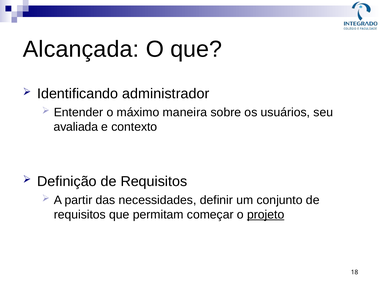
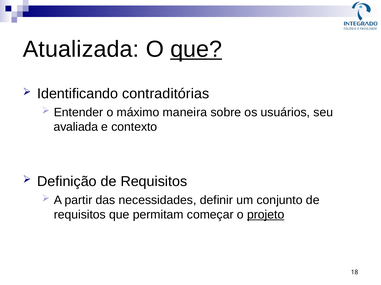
Alcançada: Alcançada -> Atualizada (81, 49)
que underline: none -> present (196, 49)
administrador: administrador -> contraditórias (166, 94)
